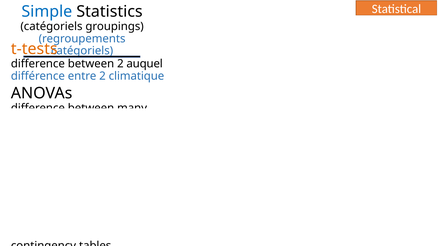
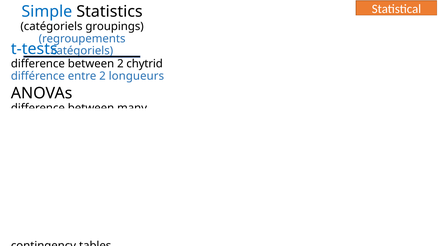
t-tests colour: orange -> blue (34, 49)
auquel: auquel -> chytrid (145, 64)
climatique: climatique -> longueurs (136, 76)
